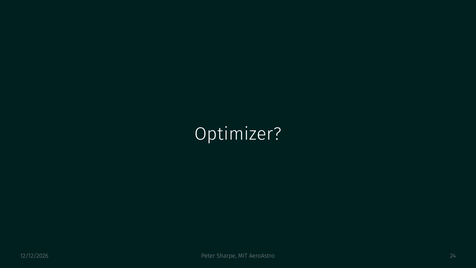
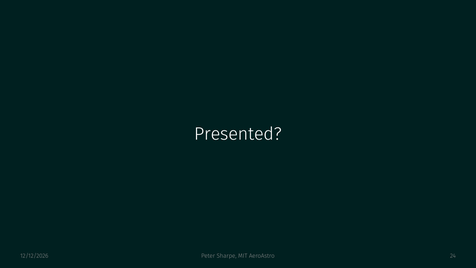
Optimizer: Optimizer -> Presented (238, 134)
